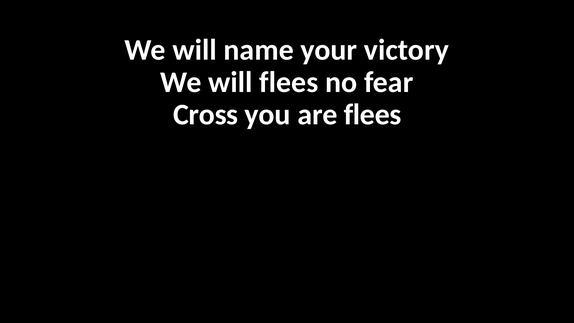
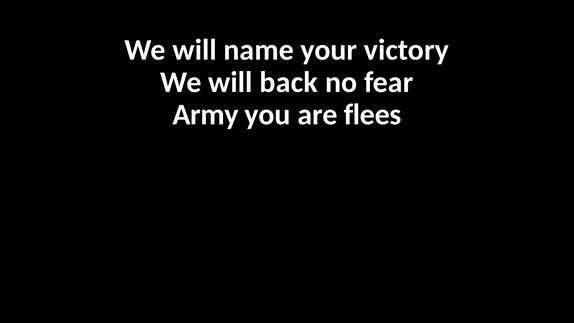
will flees: flees -> back (289, 82)
Cross: Cross -> Army (206, 115)
